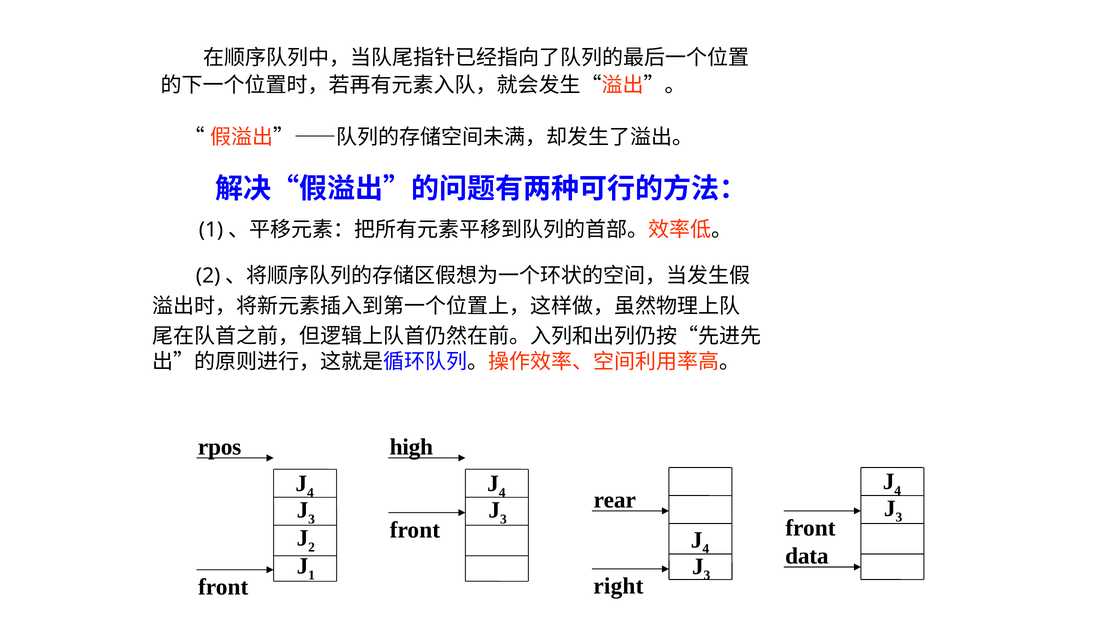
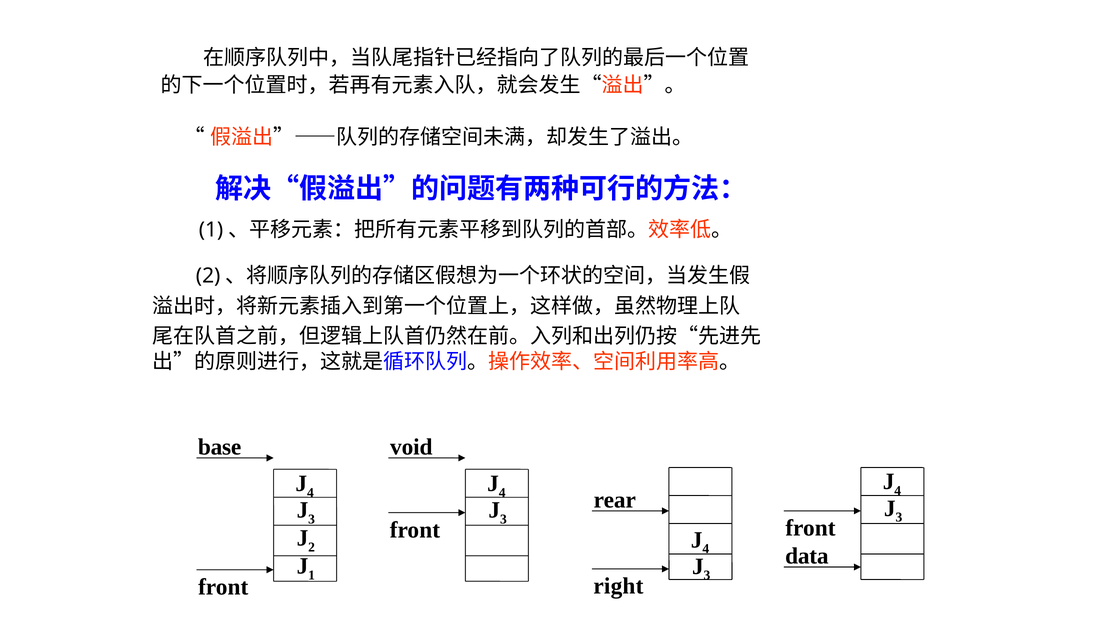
rpos: rpos -> base (220, 447)
high: high -> void (411, 447)
